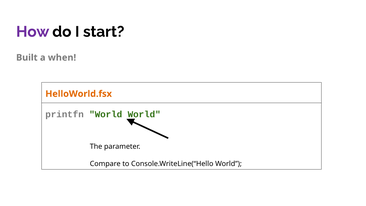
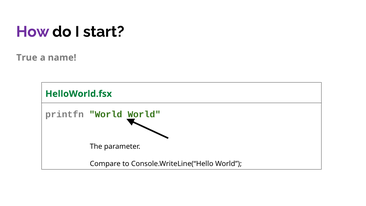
Built: Built -> True (27, 58)
when: when -> name (62, 58)
HelloWorld.fsx colour: orange -> green (79, 94)
